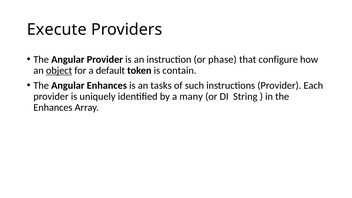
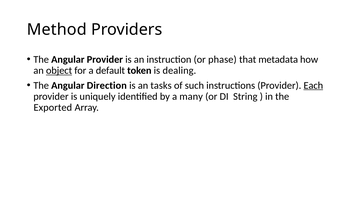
Execute: Execute -> Method (57, 30)
configure: configure -> metadata (278, 60)
contain: contain -> dealing (179, 71)
Angular Enhances: Enhances -> Direction (107, 85)
Each underline: none -> present (313, 85)
Enhances: Enhances -> Exported (53, 108)
